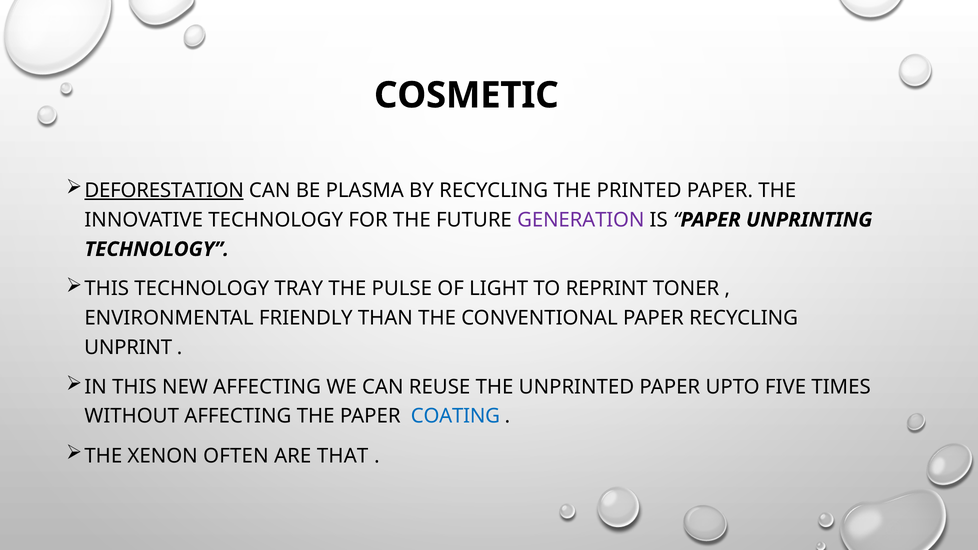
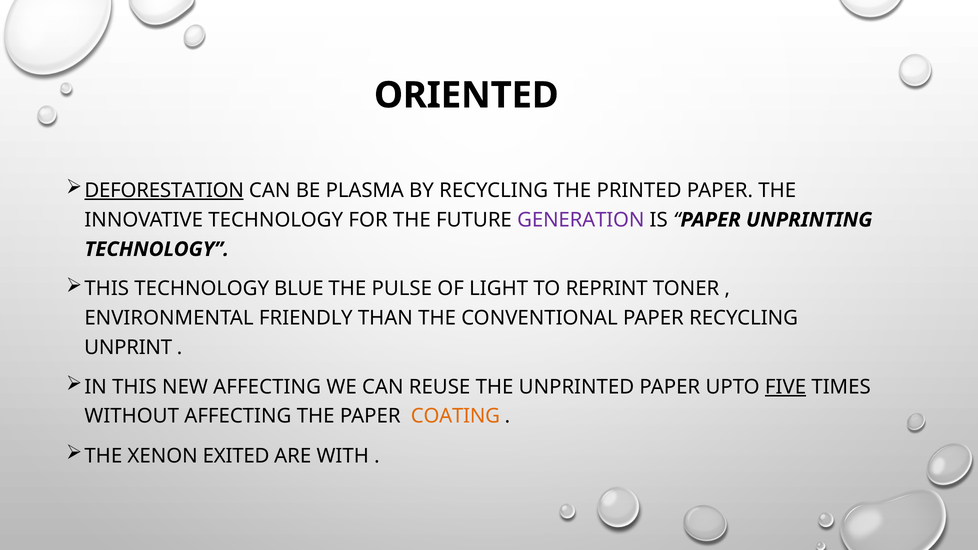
COSMETIC: COSMETIC -> ORIENTED (466, 95)
TRAY: TRAY -> BLUE (299, 289)
FIVE underline: none -> present (786, 387)
COATING colour: blue -> orange (455, 416)
OFTEN: OFTEN -> EXITED (236, 456)
THAT: THAT -> WITH (343, 456)
